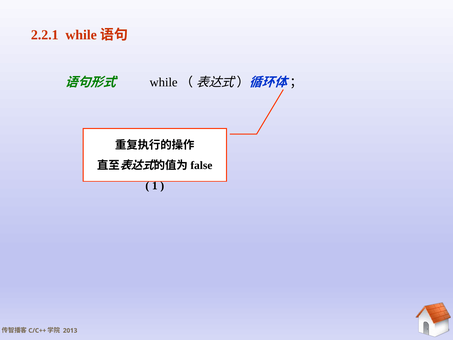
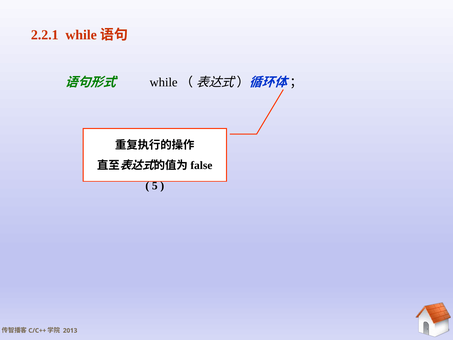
1: 1 -> 5 (155, 186)
